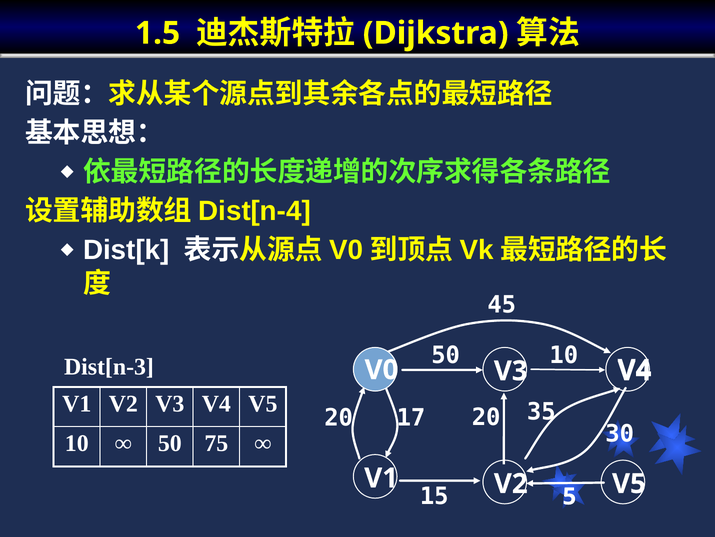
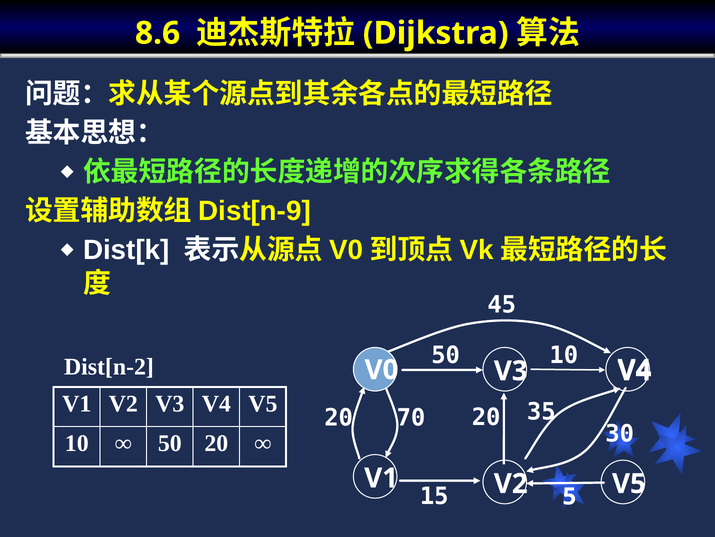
1.5: 1.5 -> 8.6 (158, 33)
Dist[n-4: Dist[n-4 -> Dist[n-9 (255, 211)
Dist[n-3: Dist[n-3 -> Dist[n-2 (109, 366)
17: 17 -> 70 (411, 417)
50 75: 75 -> 20 (216, 443)
